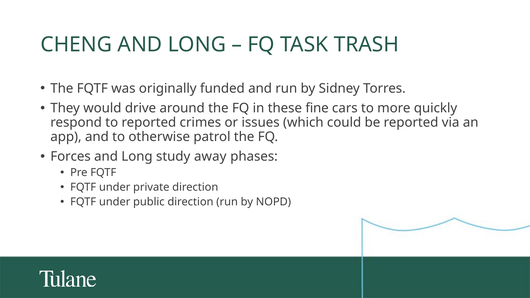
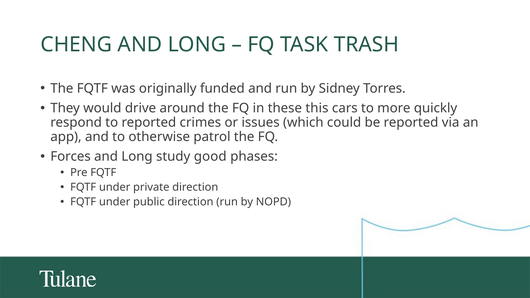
fine: fine -> this (317, 108)
away: away -> good (210, 157)
